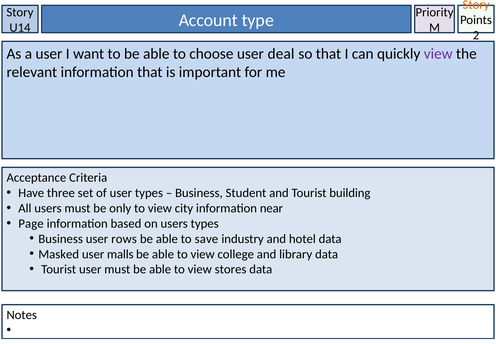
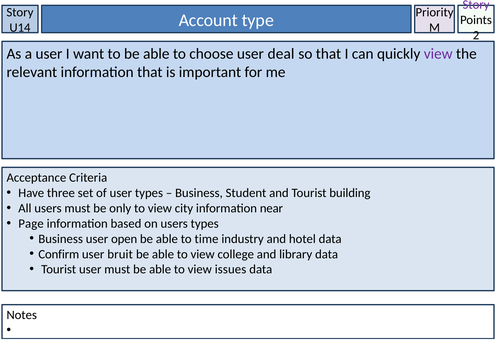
Story colour: orange -> purple (476, 5)
rows: rows -> open (124, 238)
save: save -> time (206, 238)
Masked: Masked -> Confirm (59, 254)
malls: malls -> bruit (120, 254)
stores: stores -> issues (230, 269)
